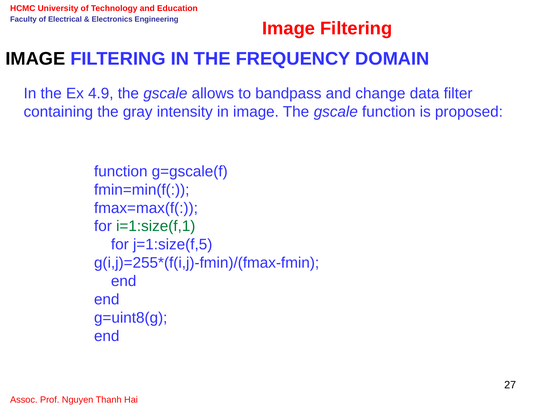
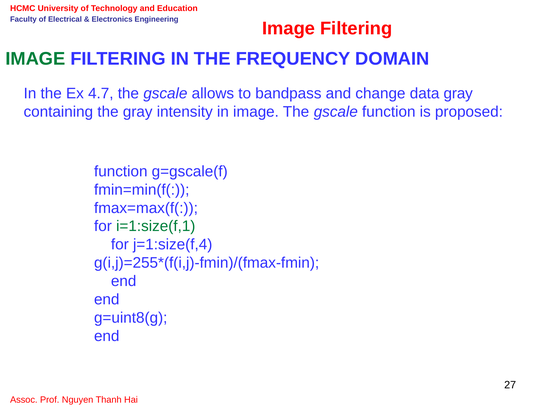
IMAGE colour: black -> green (35, 59)
4.9: 4.9 -> 4.7 (101, 93)
data filter: filter -> gray (458, 93)
j=1:size(f,5: j=1:size(f,5 -> j=1:size(f,4 (173, 244)
